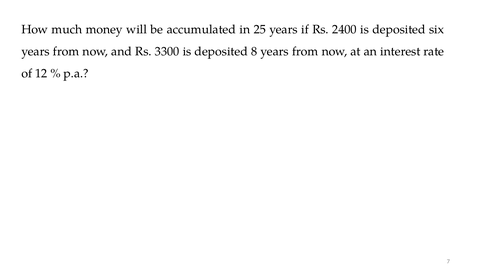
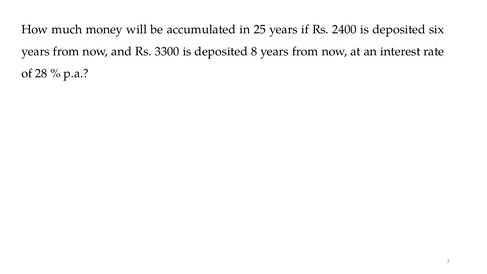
12: 12 -> 28 (41, 73)
